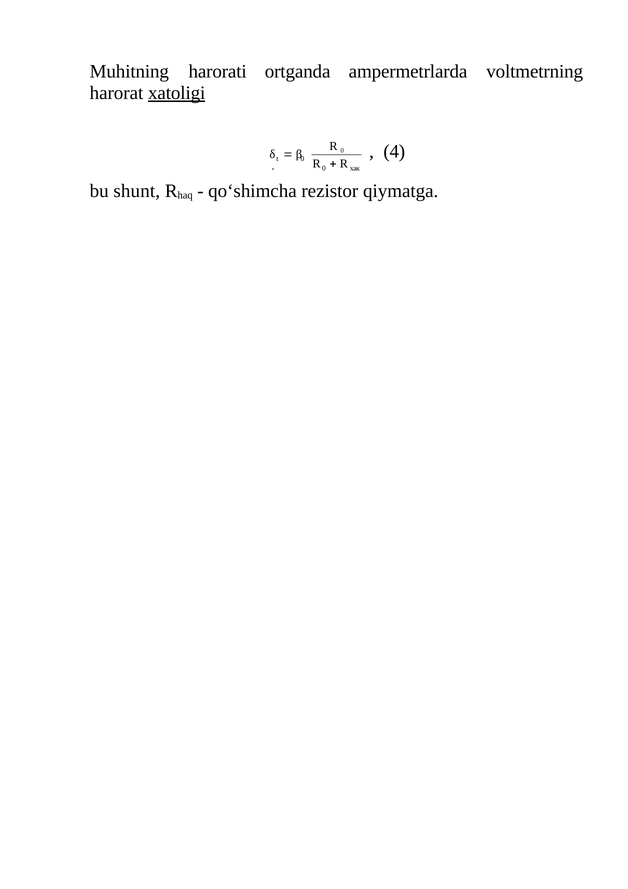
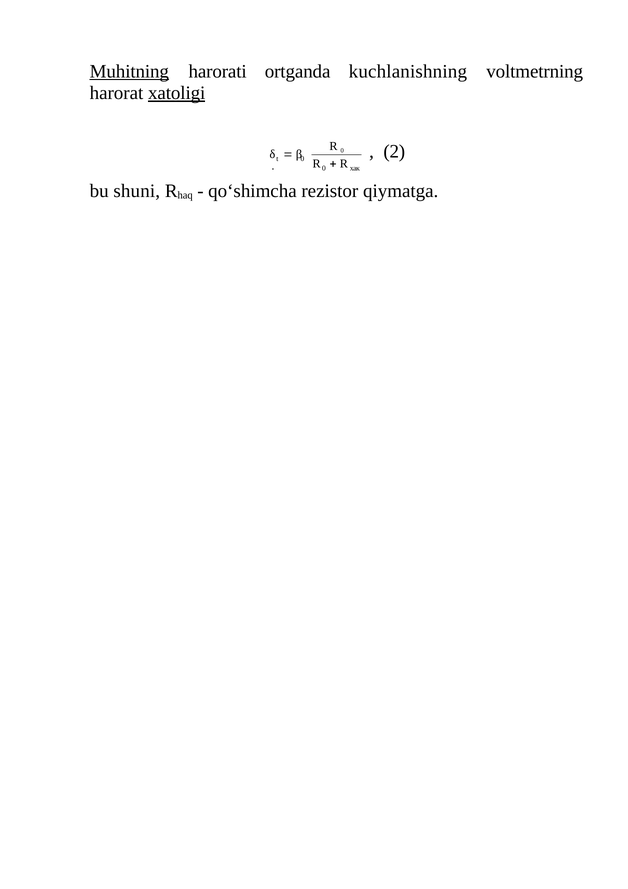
Muhitning underline: none -> present (129, 71)
ampermetrlarda: ampermetrlarda -> kuchlanishning (408, 71)
4: 4 -> 2 (394, 152)
shunt: shunt -> shuni (137, 191)
